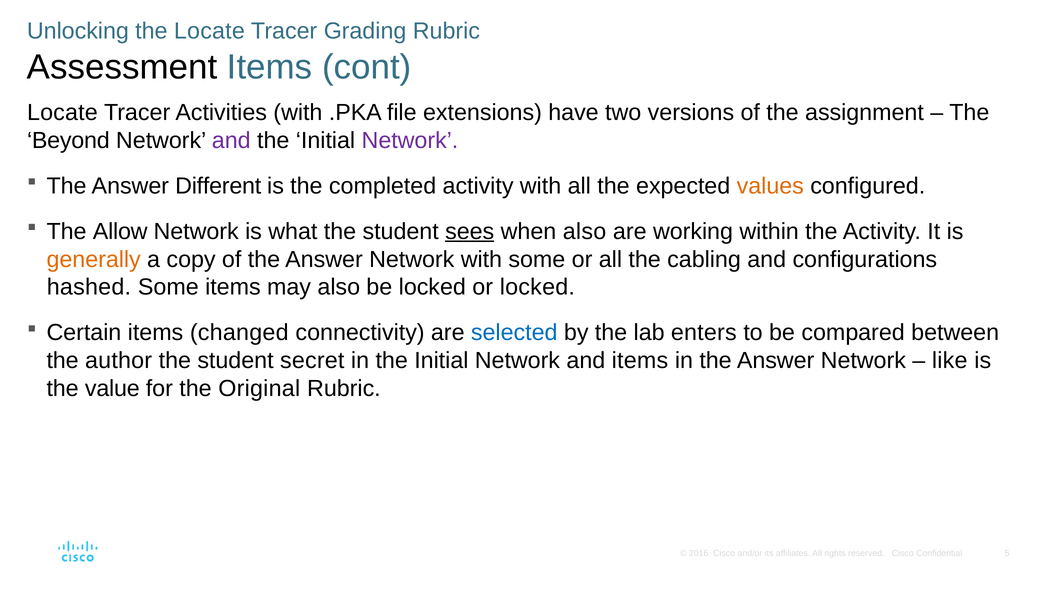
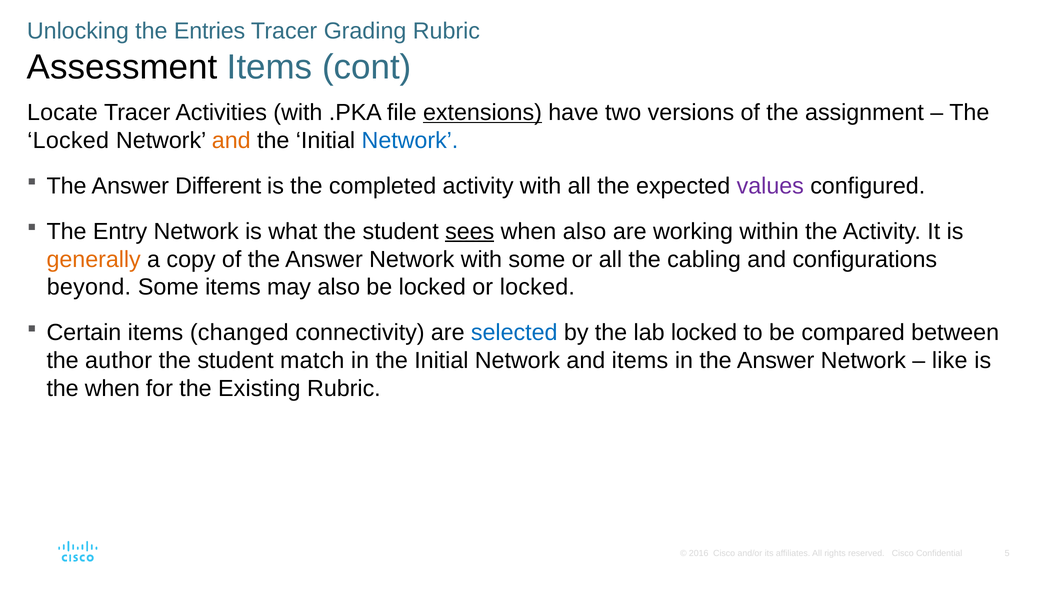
the Locate: Locate -> Entries (210, 31)
extensions underline: none -> present (482, 112)
Beyond: Beyond -> Locked (68, 140)
and colour: purple -> orange (231, 140)
Network colour: purple -> blue (410, 140)
values colour: orange -> purple (770, 186)
Allow: Allow -> Entry (120, 231)
hashed: hashed -> beyond (89, 287)
lab enters: enters -> locked (704, 333)
secret: secret -> match (312, 361)
the value: value -> when (112, 389)
Original: Original -> Existing (259, 389)
